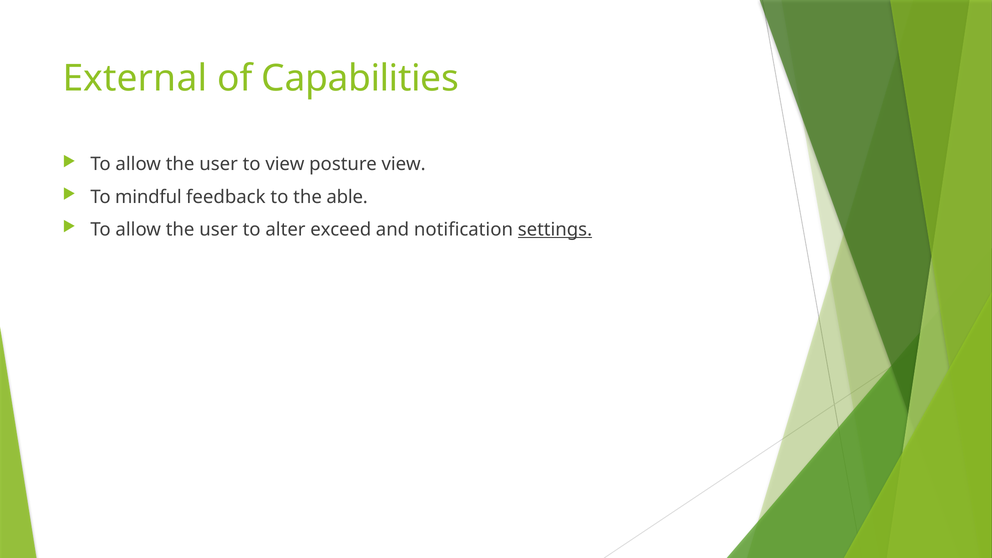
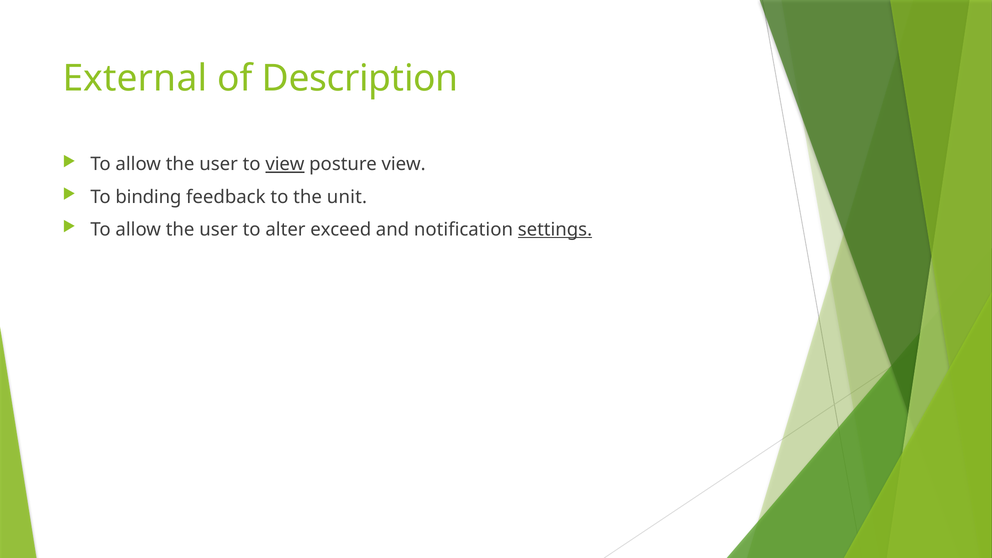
Capabilities: Capabilities -> Description (360, 78)
view underline: none -> present (285, 164)
mindful: mindful -> binding (148, 197)
able: able -> unit (347, 197)
